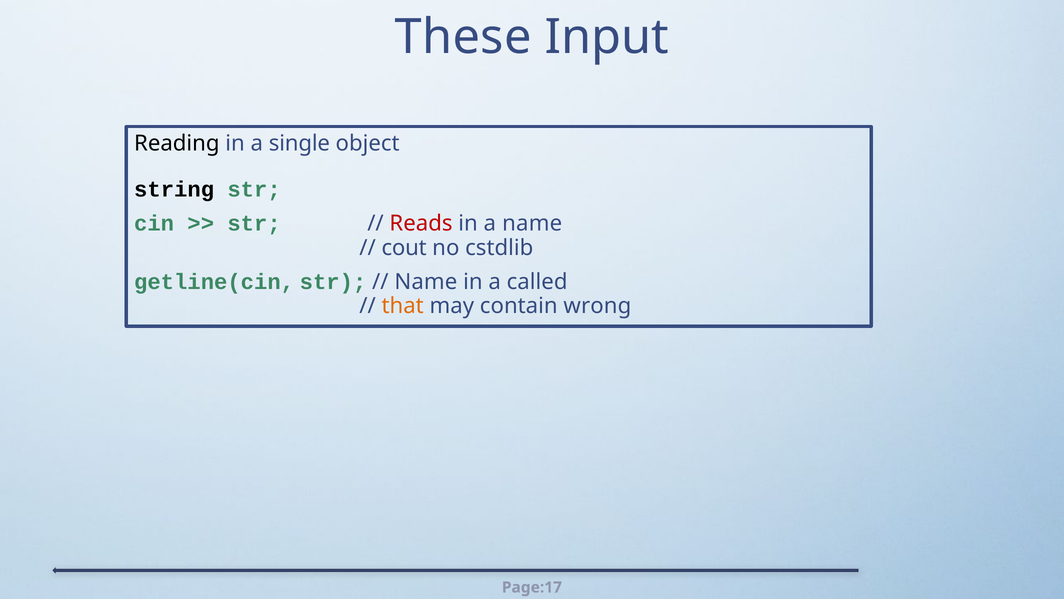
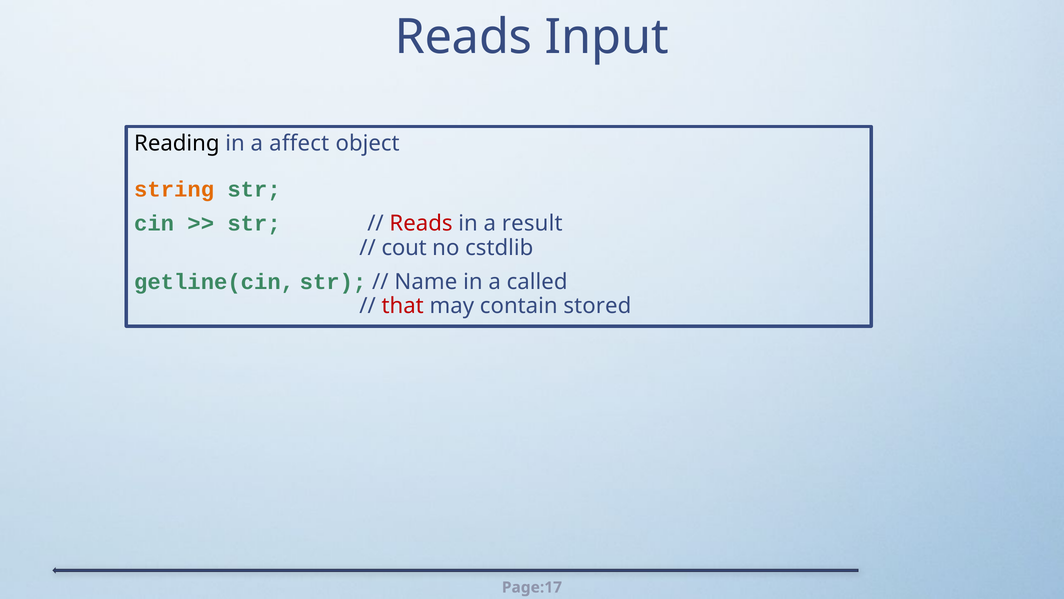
These: These -> Reads (463, 37)
single: single -> affect (299, 143)
string colour: black -> orange (174, 189)
a name: name -> result (532, 223)
that colour: orange -> red (403, 306)
wrong: wrong -> stored (597, 306)
